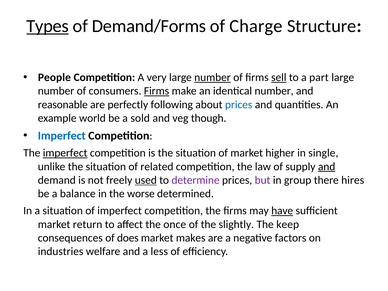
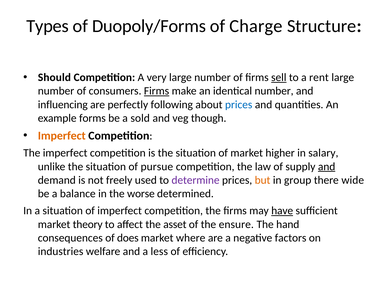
Types underline: present -> none (48, 26)
Demand/Forms: Demand/Forms -> Duopoly/Forms (149, 26)
People: People -> Should (54, 77)
number underline: present -> none (213, 77)
part: part -> rent (319, 77)
reasonable: reasonable -> influencing (63, 105)
world: world -> forms (92, 118)
Imperfect colour: blue -> orange (62, 136)
imperfect underline: present -> none (65, 153)
single: single -> salary (323, 153)
related: related -> pursue (157, 167)
used underline: present -> none (146, 180)
but colour: purple -> orange (263, 180)
hires: hires -> wide (353, 180)
return: return -> theory (88, 224)
once: once -> asset (175, 224)
slightly: slightly -> ensure (236, 224)
keep: keep -> hand (288, 224)
makes: makes -> where (191, 238)
